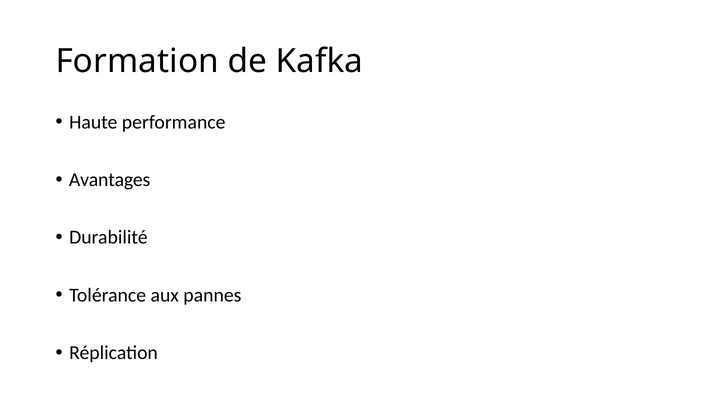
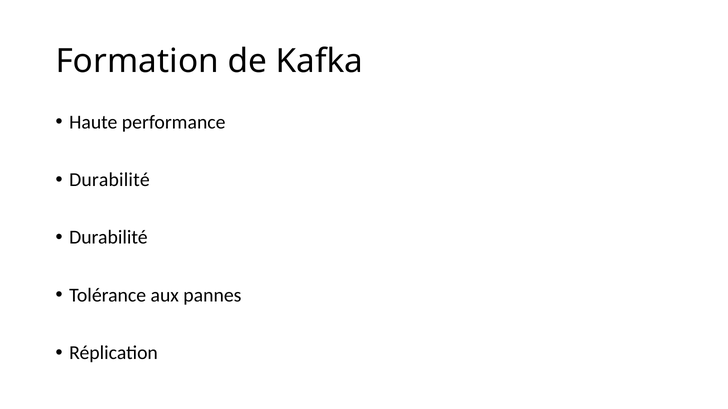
Avantages: Avantages -> Durabilité (109, 180)
